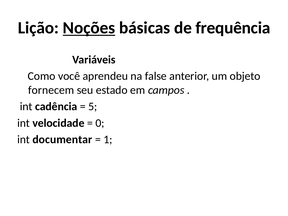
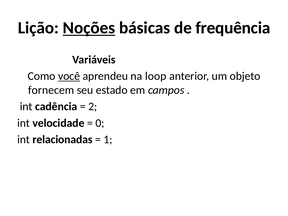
você underline: none -> present (69, 76)
false: false -> loop (156, 76)
5: 5 -> 2 (93, 107)
documentar: documentar -> relacionadas (62, 139)
